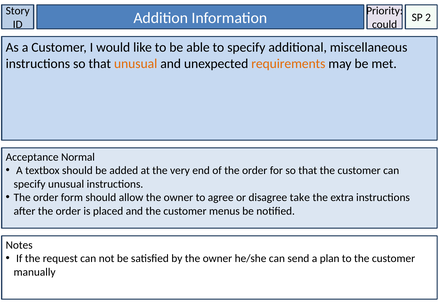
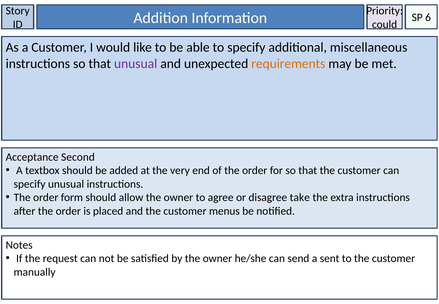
2: 2 -> 6 (428, 18)
unusual colour: orange -> purple (136, 64)
Normal: Normal -> Second (78, 157)
plan: plan -> sent (330, 258)
